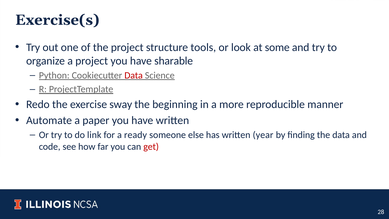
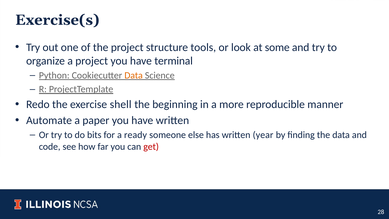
sharable: sharable -> terminal (174, 61)
Data colour: red -> orange (134, 75)
sway: sway -> shell (121, 104)
link: link -> bits (94, 135)
